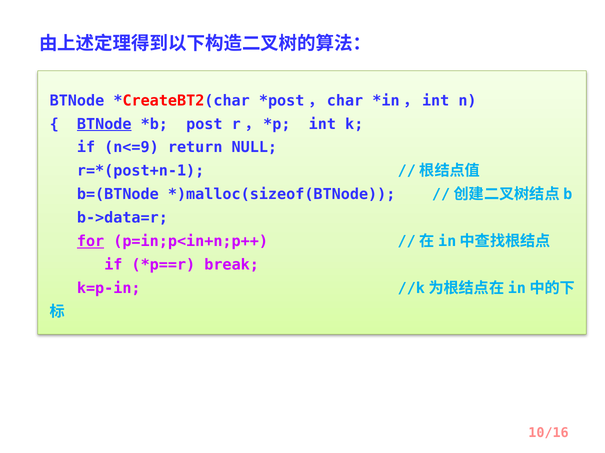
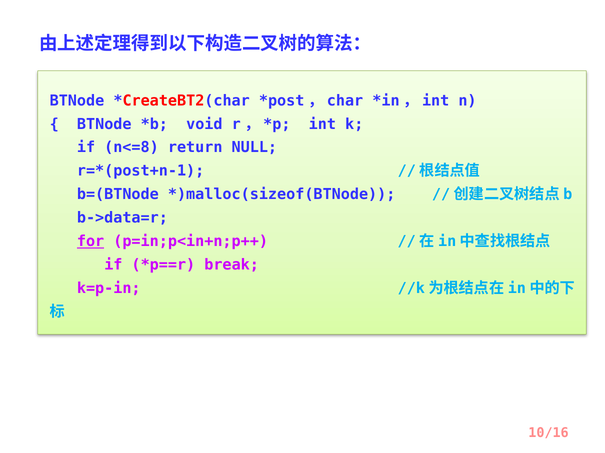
BTNode underline: present -> none (104, 124)
post: post -> void (204, 124)
n<=9: n<=9 -> n<=8 (131, 148)
